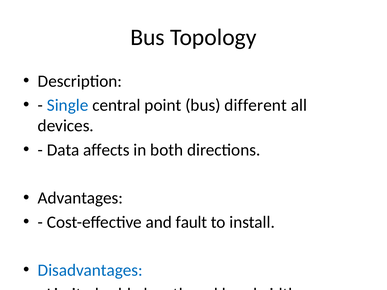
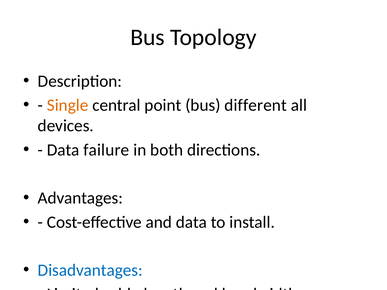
Single colour: blue -> orange (68, 105)
affects: affects -> failure (106, 150)
and fault: fault -> data (191, 222)
